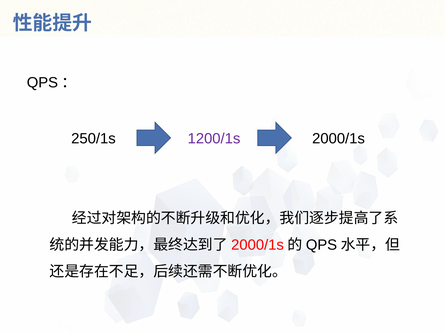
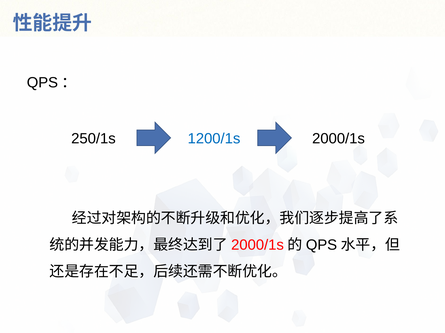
1200/1s colour: purple -> blue (214, 139)
